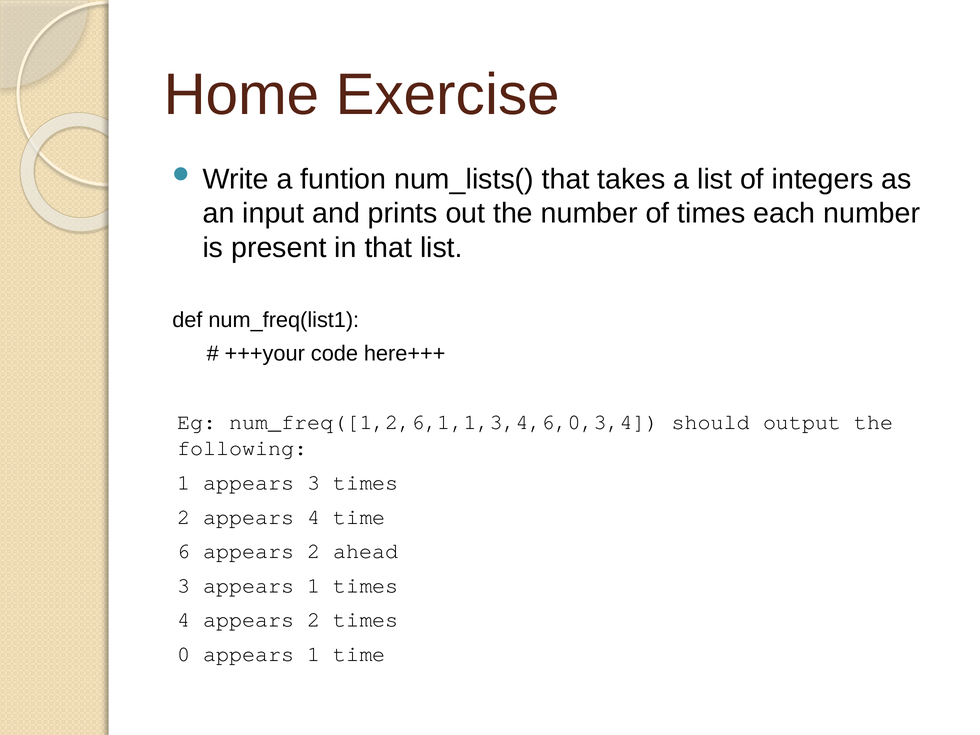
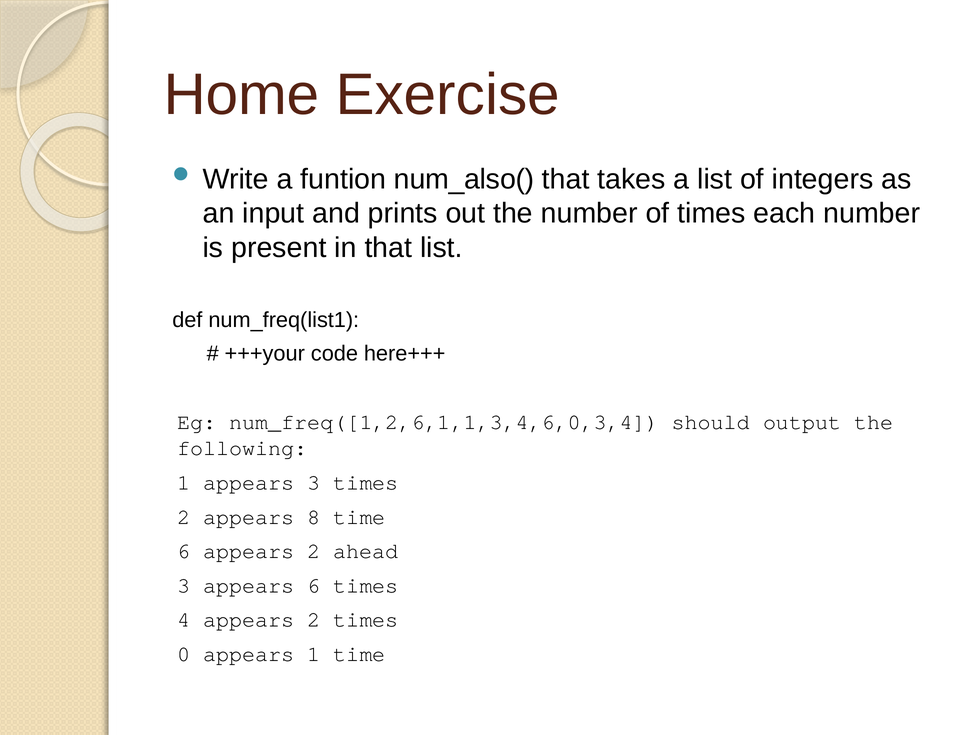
num_lists(: num_lists( -> num_also( (464, 179)
appears 4: 4 -> 8 (314, 517)
3 appears 1: 1 -> 6 (314, 585)
